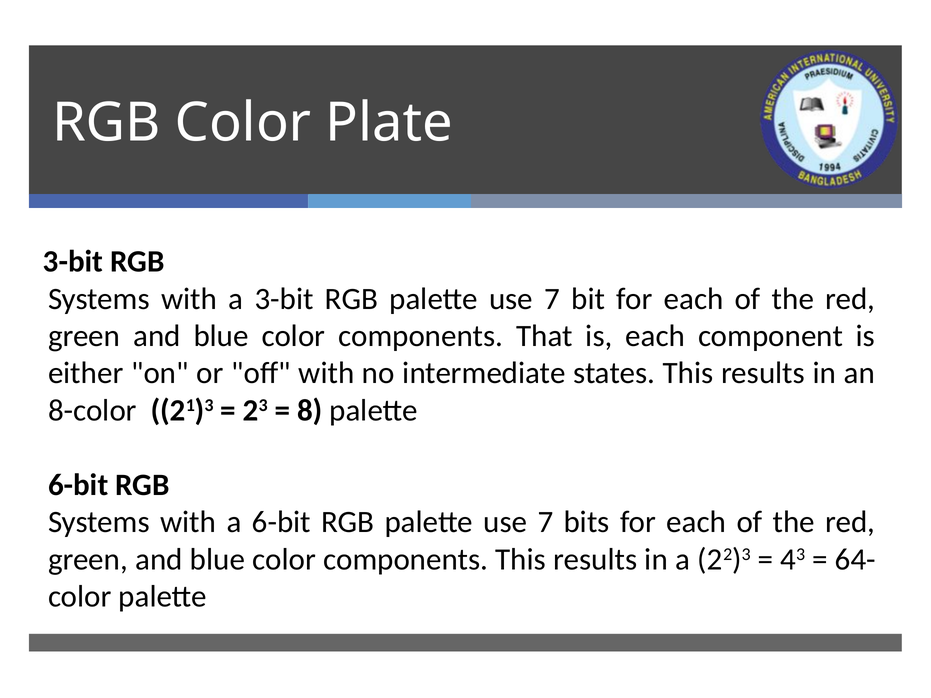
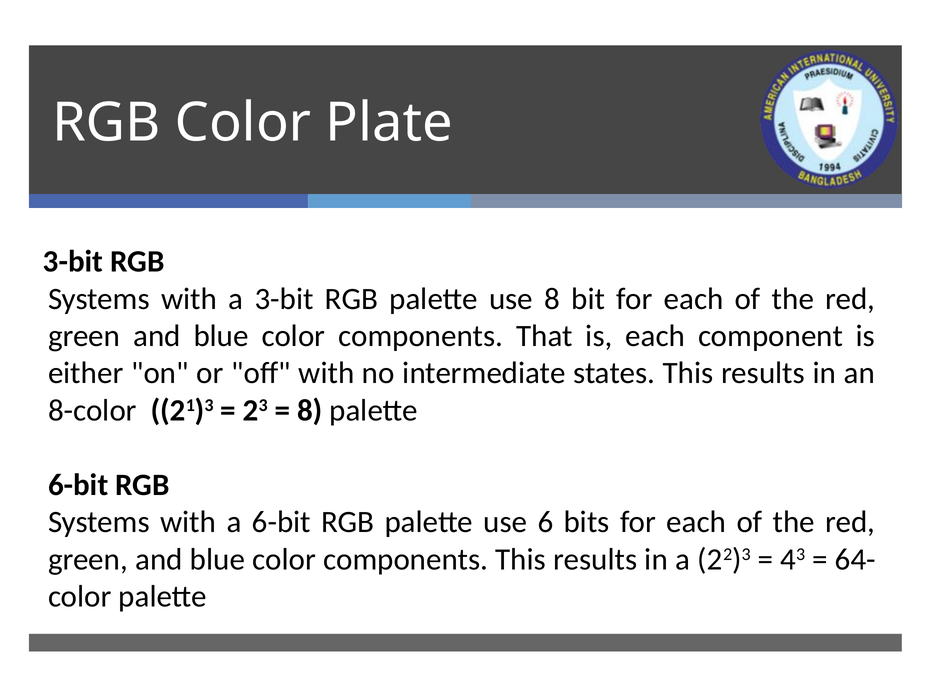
7: 7 -> 8 (552, 299)
7: 7 -> 6 (545, 522)
